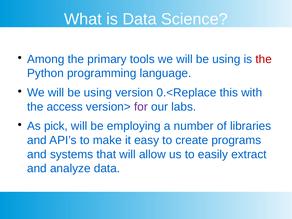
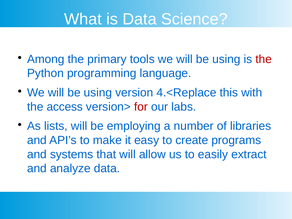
0.<Replace: 0.<Replace -> 4.<Replace (186, 93)
for colour: purple -> red (141, 107)
pick: pick -> lists (56, 126)
